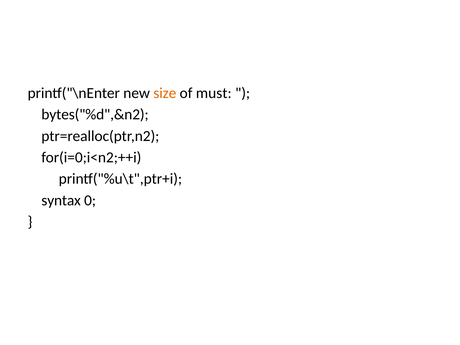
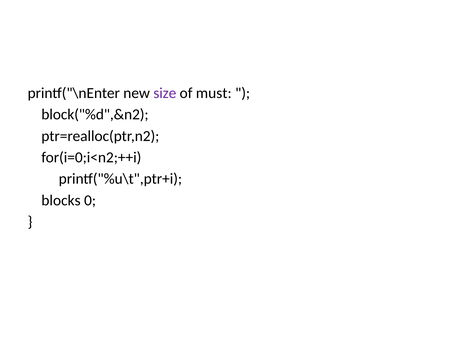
size colour: orange -> purple (165, 93)
bytes("%d",&n2: bytes("%d",&n2 -> block("%d",&n2 (95, 115)
syntax: syntax -> blocks (61, 200)
